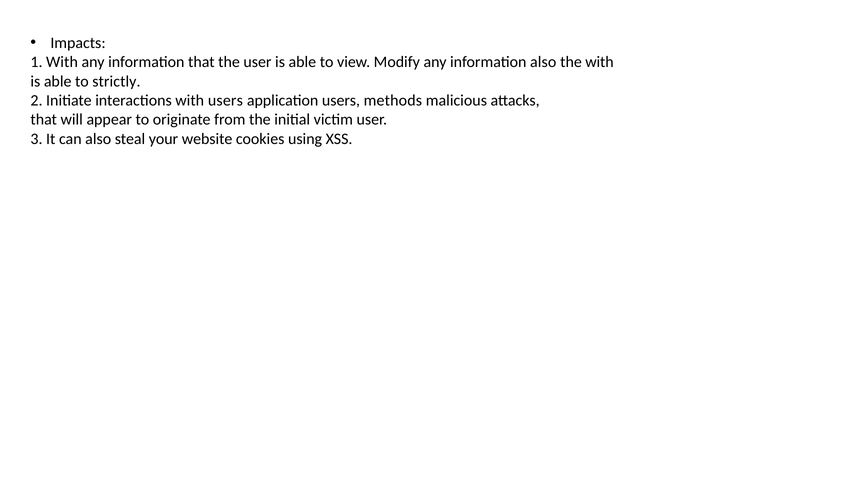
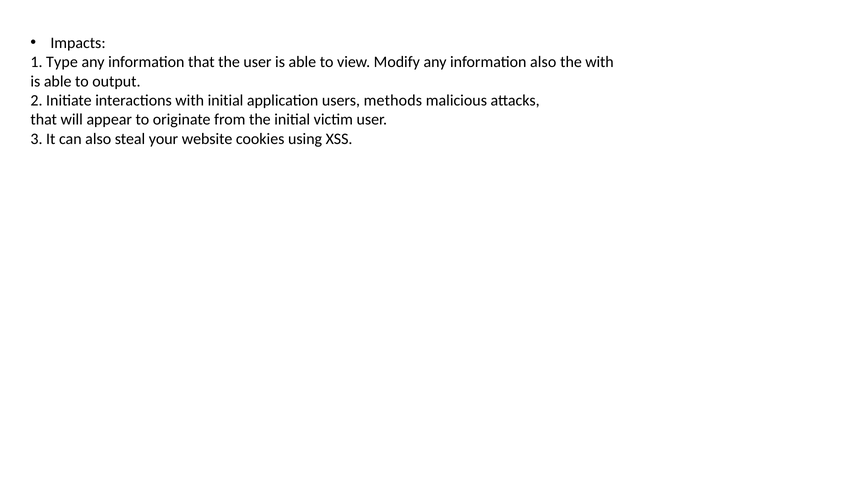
1 With: With -> Type (62, 62)
strictly: strictly -> output (116, 81)
with users: users -> initial (226, 100)
